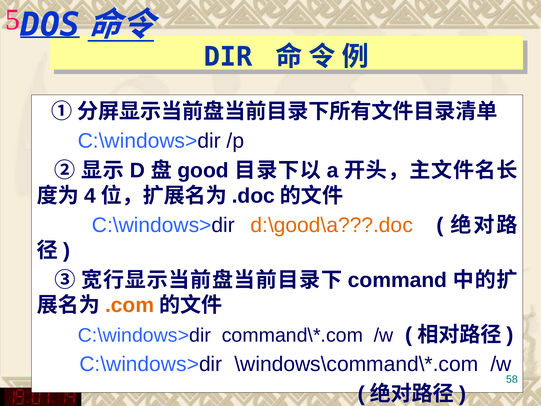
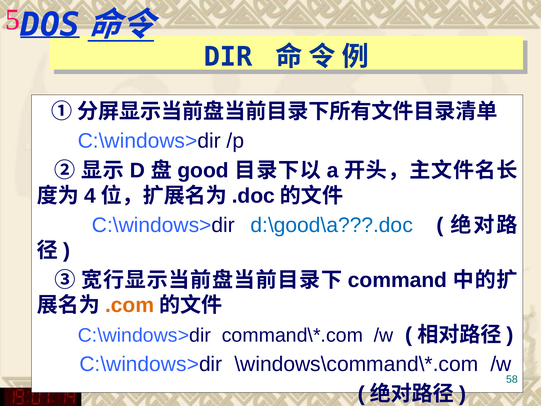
d:\good\a???.doc colour: orange -> blue (332, 225)
